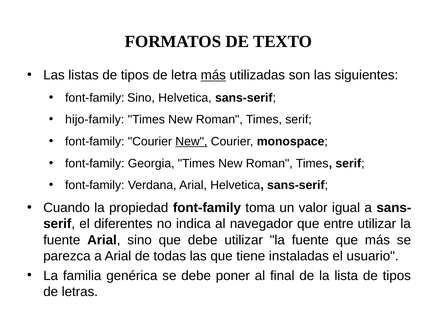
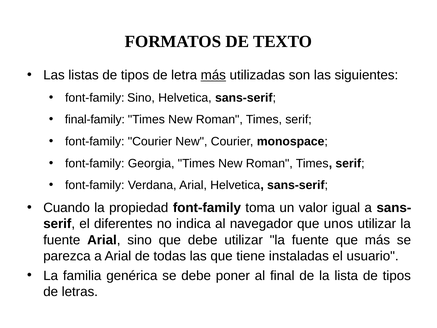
hijo-family: hijo-family -> final-family (95, 120)
New underline: present -> none (191, 141)
entre: entre -> unos (338, 224)
